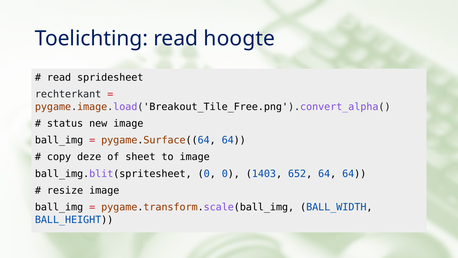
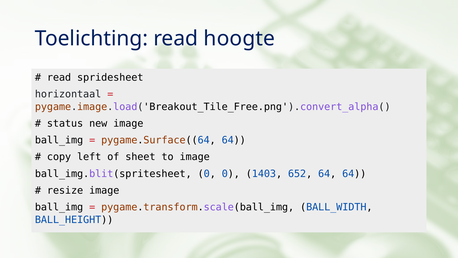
rechterkant: rechterkant -> horizontaal (68, 94)
deze: deze -> left (89, 157)
